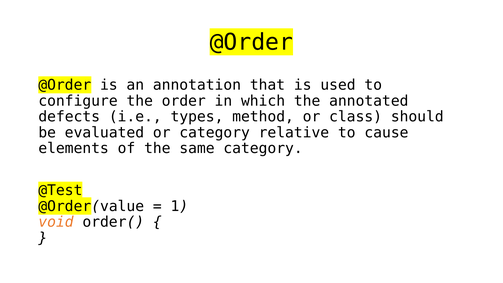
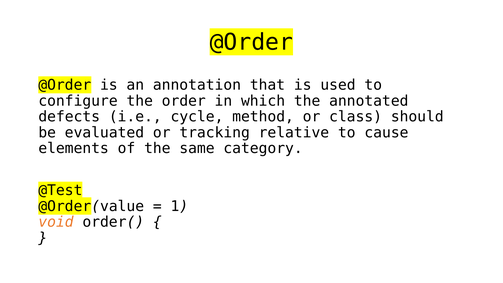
types: types -> cycle (197, 117)
or category: category -> tracking (215, 132)
